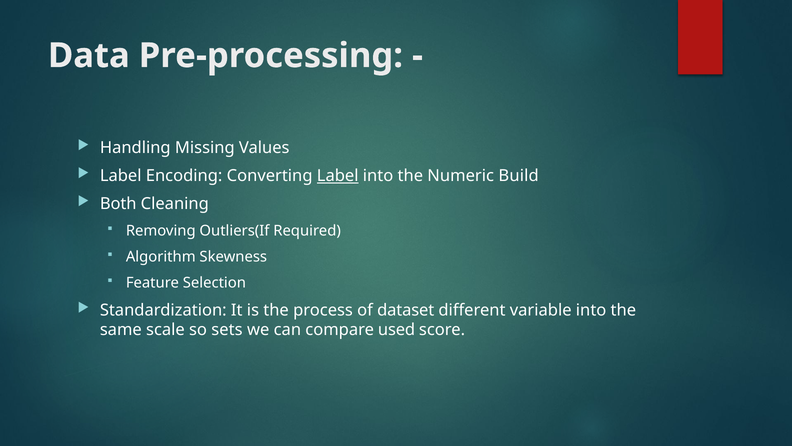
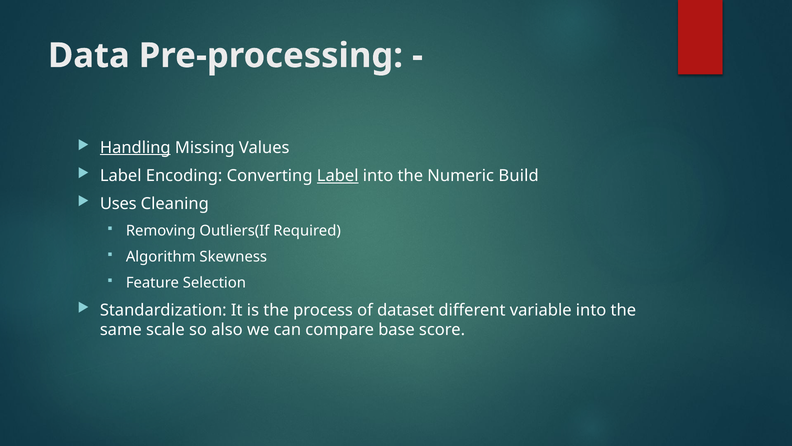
Handling underline: none -> present (135, 147)
Both: Both -> Uses (118, 204)
sets: sets -> also (227, 330)
used: used -> base (396, 330)
